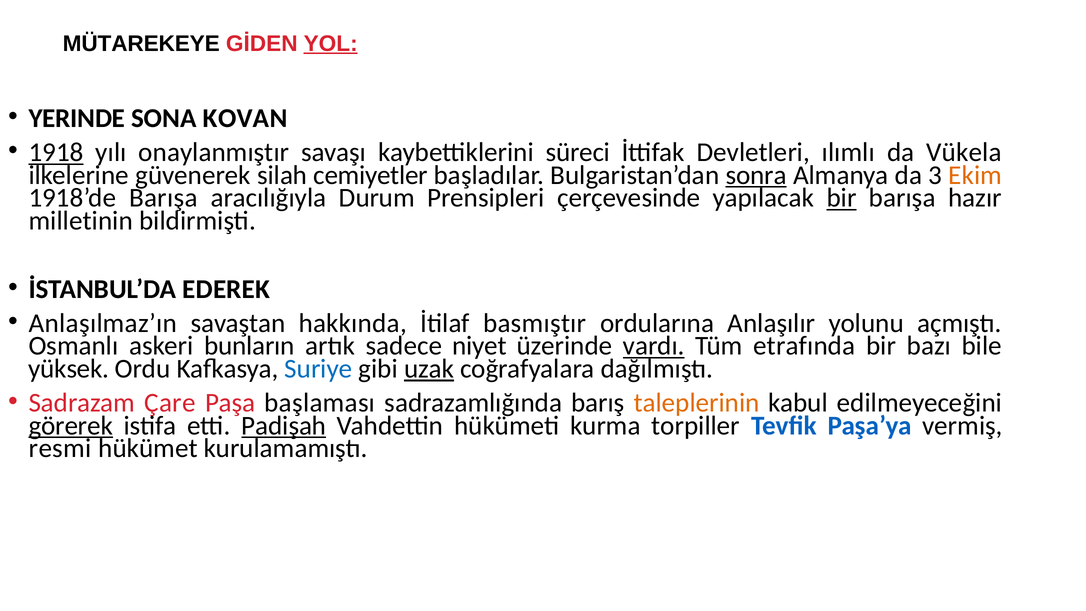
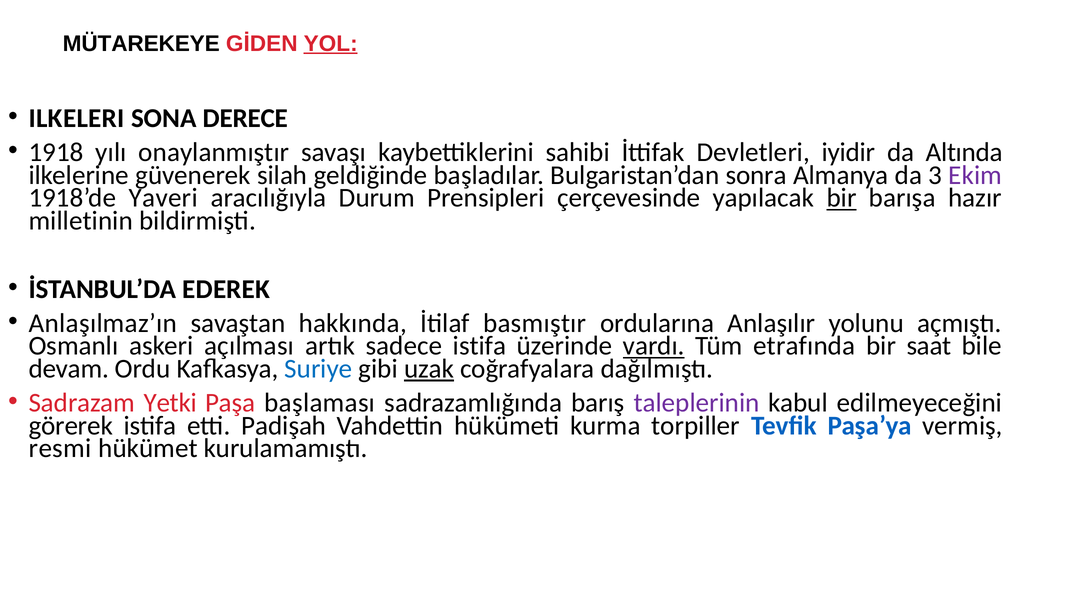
YERINDE: YERINDE -> ILKELERI (77, 118)
KOVAN: KOVAN -> DERECE (245, 118)
1918 underline: present -> none (56, 152)
süreci: süreci -> sahibi (578, 152)
ılımlı: ılımlı -> iyidir (849, 152)
Vükela: Vükela -> Altında (964, 152)
cemiyetler: cemiyetler -> geldiğinde (371, 175)
sonra underline: present -> none (756, 175)
Ekim colour: orange -> purple (975, 175)
1918’de Barışa: Barışa -> Yaveri (163, 198)
bunların: bunların -> açılması (249, 346)
sadece niyet: niyet -> istifa (479, 346)
bazı: bazı -> saat (929, 346)
yüksek: yüksek -> devam (69, 369)
Çare: Çare -> Yetki (170, 403)
taleplerinin colour: orange -> purple (697, 403)
görerek underline: present -> none (71, 426)
Padişah underline: present -> none (284, 426)
